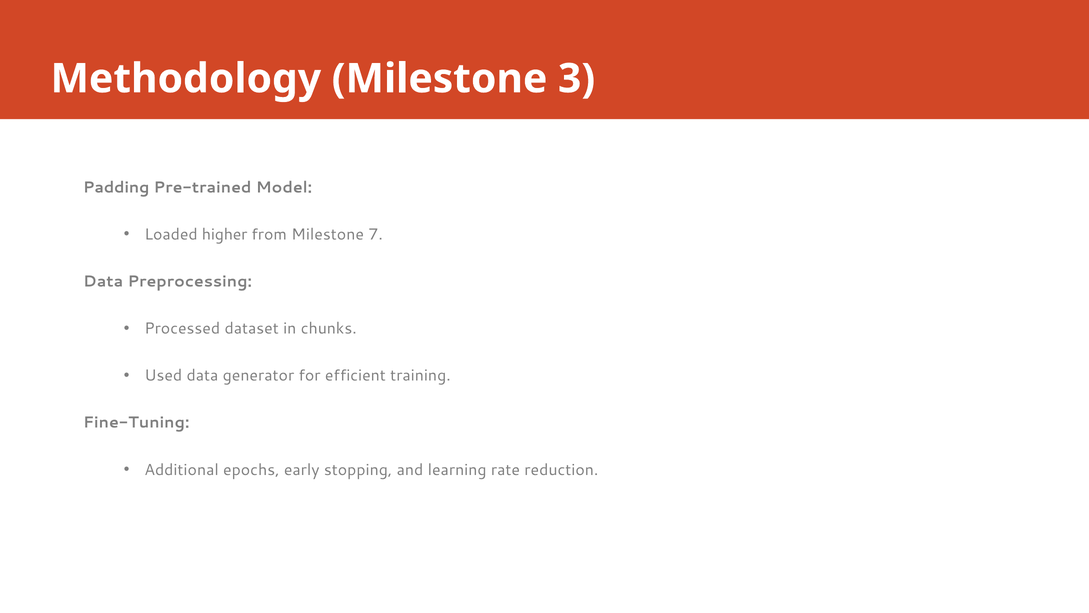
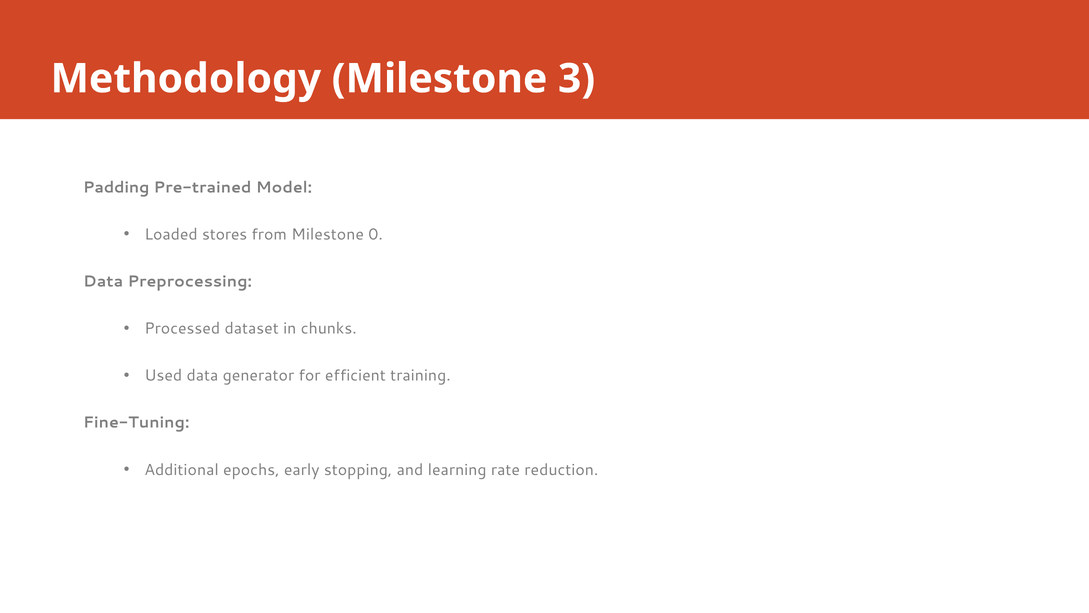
higher: higher -> stores (225, 234)
7: 7 -> 0 (376, 234)
